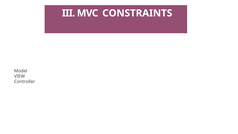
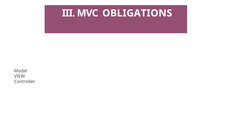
CONSTRAINTS: CONSTRAINTS -> OBLIGATIONS (137, 13)
